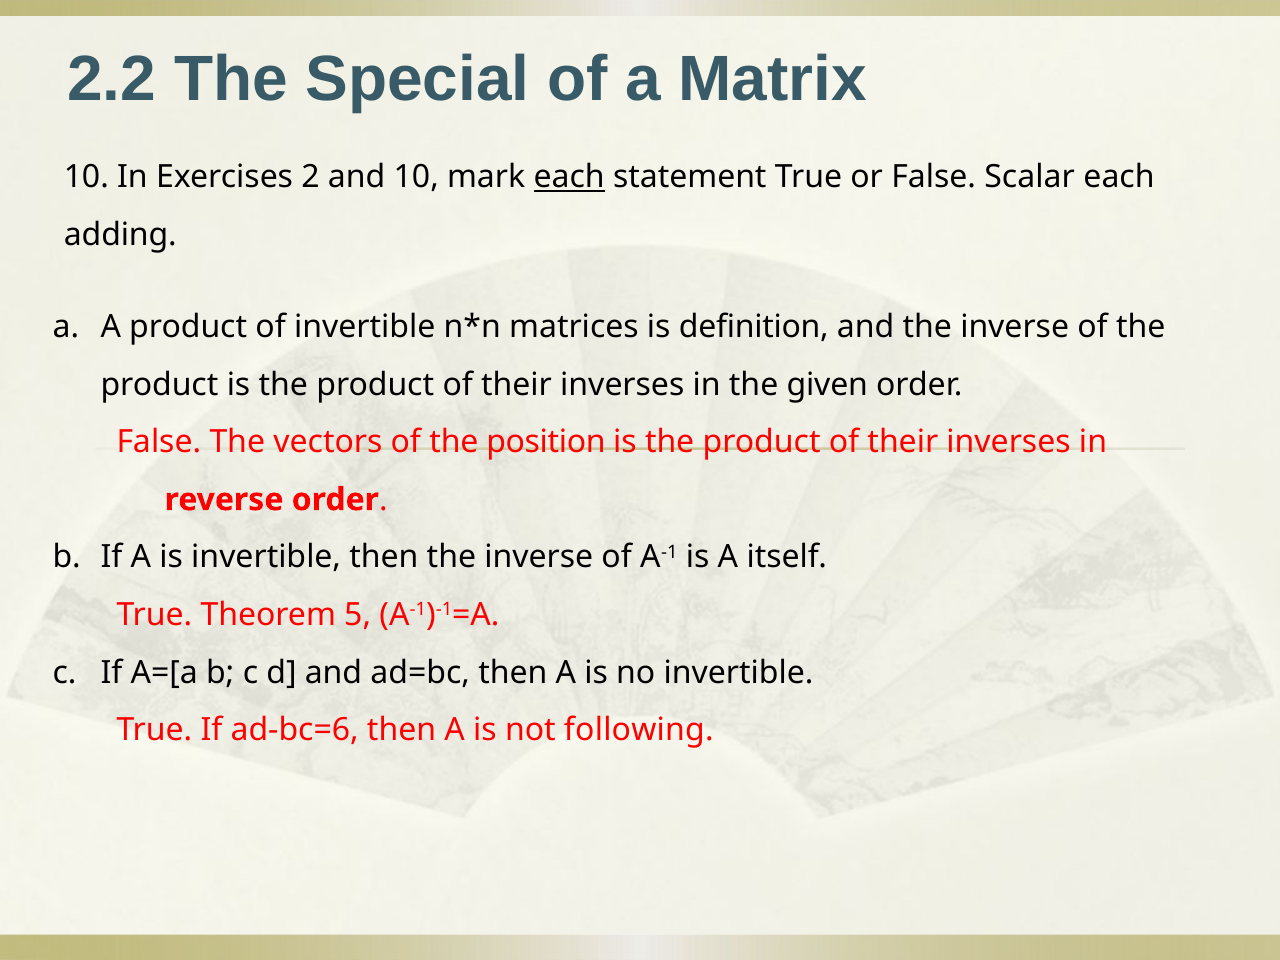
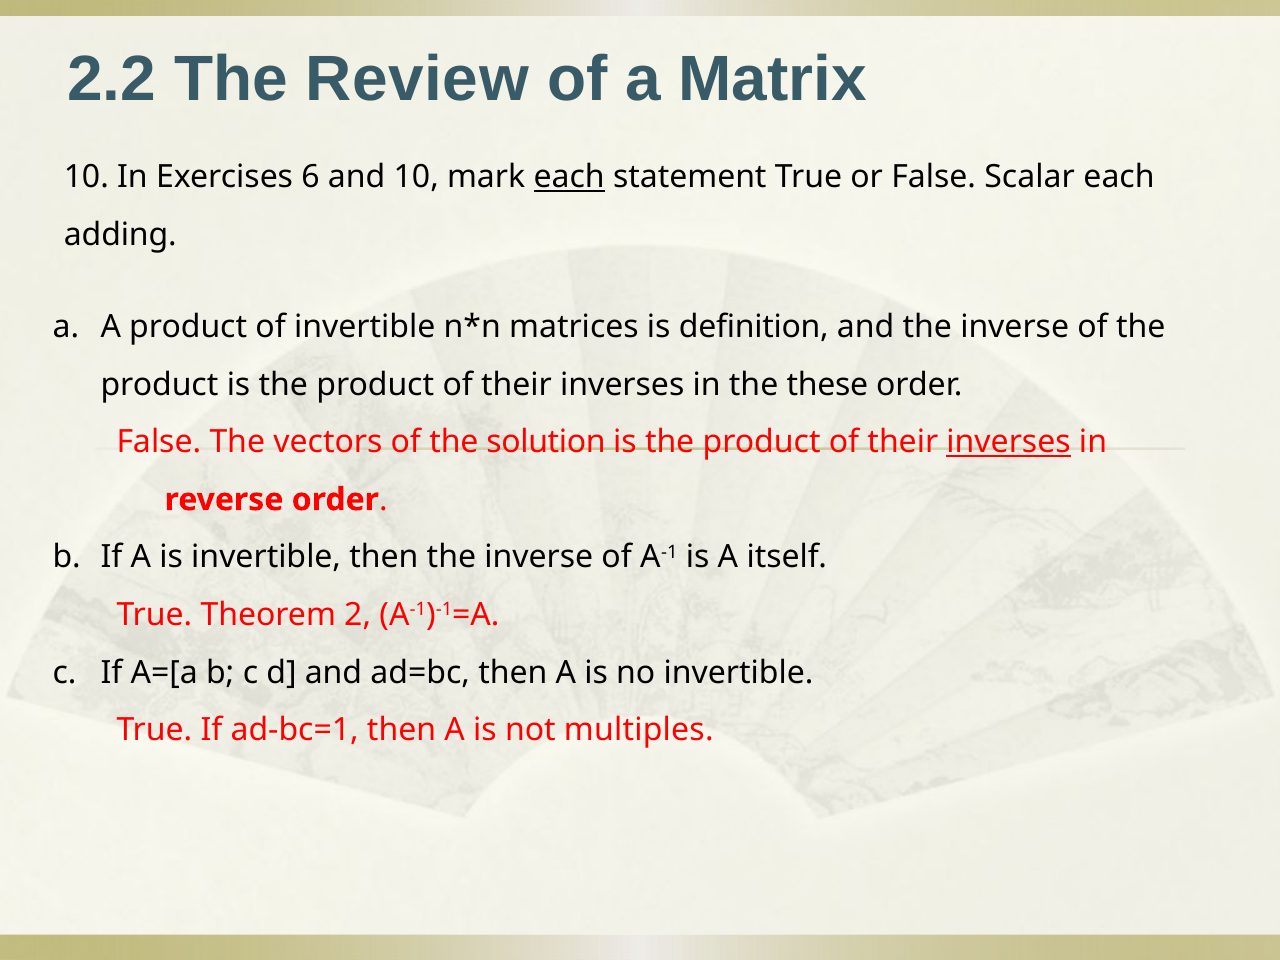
Special: Special -> Review (417, 79)
2: 2 -> 6 (311, 177)
given: given -> these (827, 384)
position: position -> solution (546, 442)
inverses underline: none -> present (1009, 442)
5: 5 -> 2 (358, 615)
ad-bc=6: ad-bc=6 -> ad-bc=1 (295, 730)
following: following -> multiples (639, 730)
